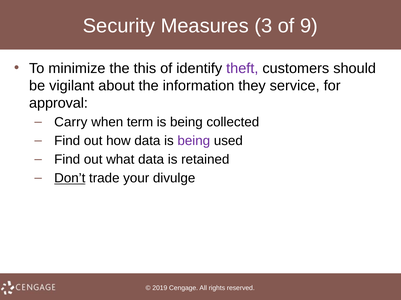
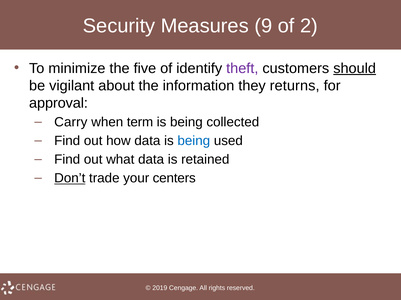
3: 3 -> 9 (263, 26)
9: 9 -> 2 (309, 26)
this: this -> five (145, 69)
should underline: none -> present (355, 69)
service: service -> returns (295, 86)
being colour: purple -> blue (194, 141)
divulge: divulge -> centers (174, 179)
